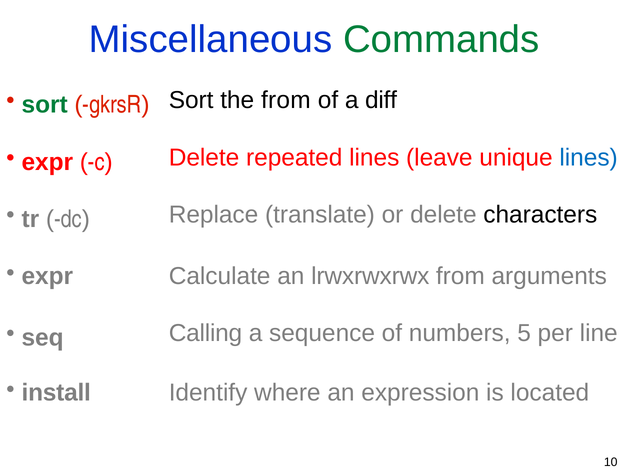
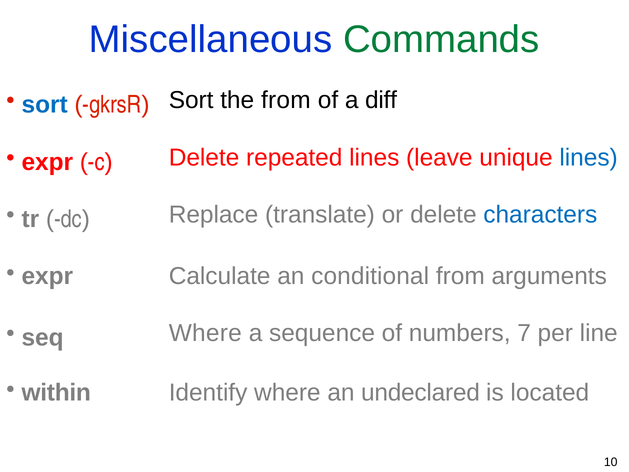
sort colour: green -> blue (45, 105)
characters colour: black -> blue (540, 215)
lrwxrwxrwx: lrwxrwxrwx -> conditional (370, 276)
seq Calling: Calling -> Where (205, 333)
5: 5 -> 7 (524, 333)
install: install -> within (56, 392)
expression: expression -> undeclared (420, 392)
